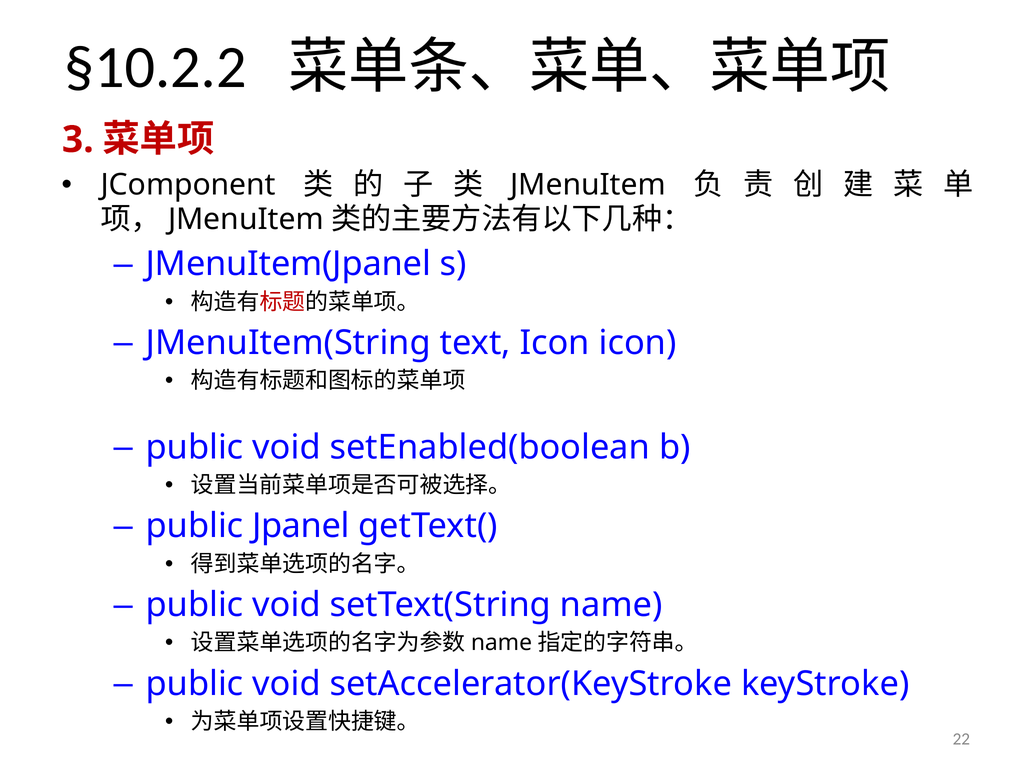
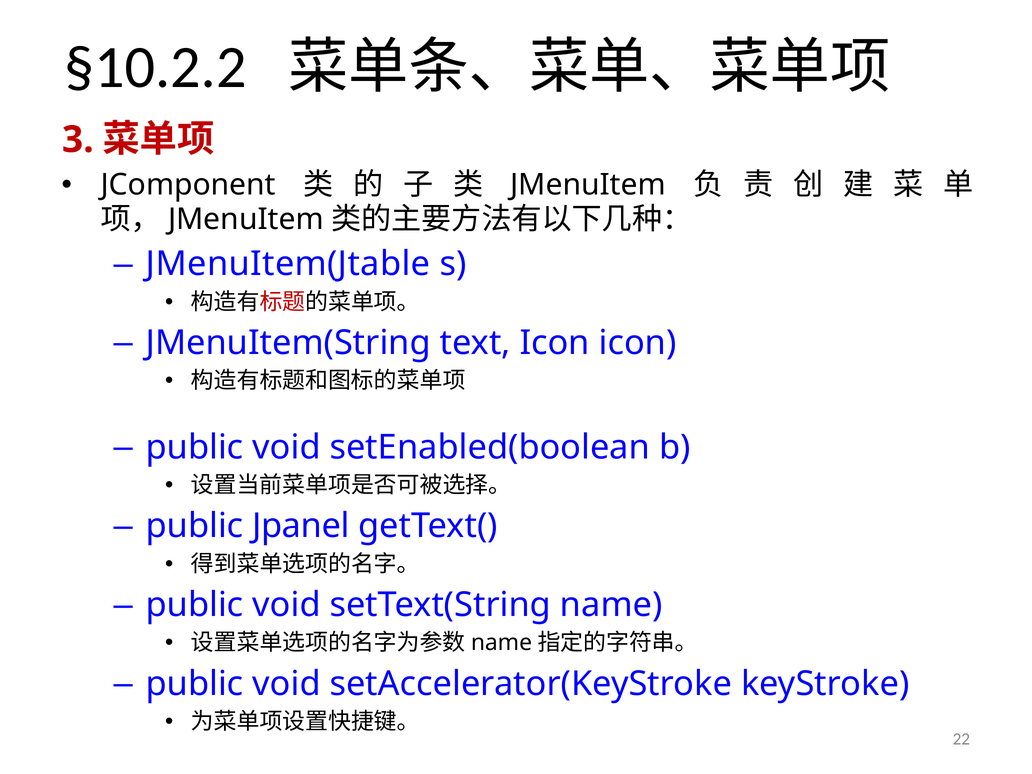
JMenuItem(Jpanel: JMenuItem(Jpanel -> JMenuItem(Jtable (288, 264)
